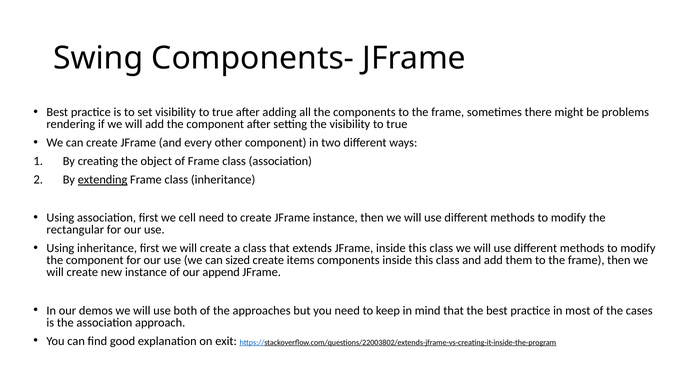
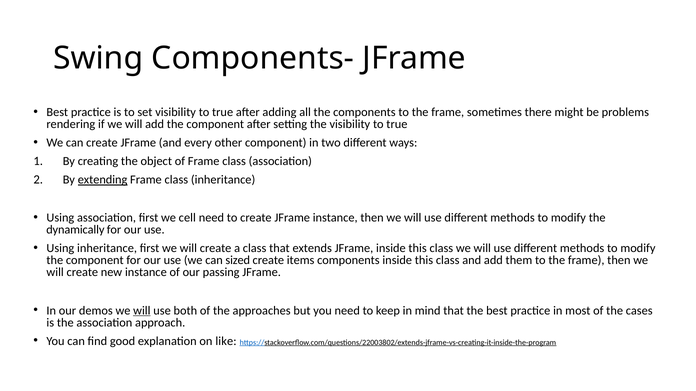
rectangular: rectangular -> dynamically (75, 230)
append: append -> passing (221, 273)
will underline: none -> present (142, 311)
exit: exit -> like (226, 341)
